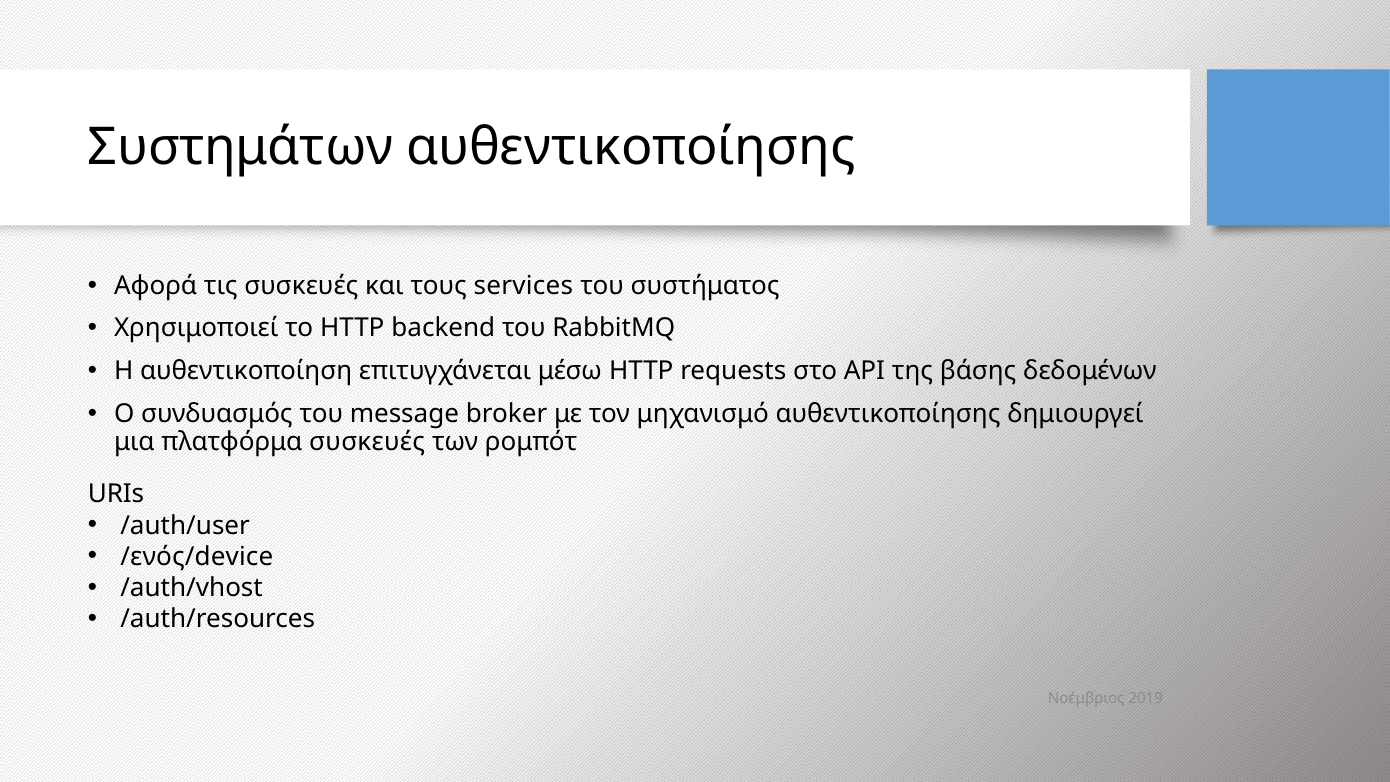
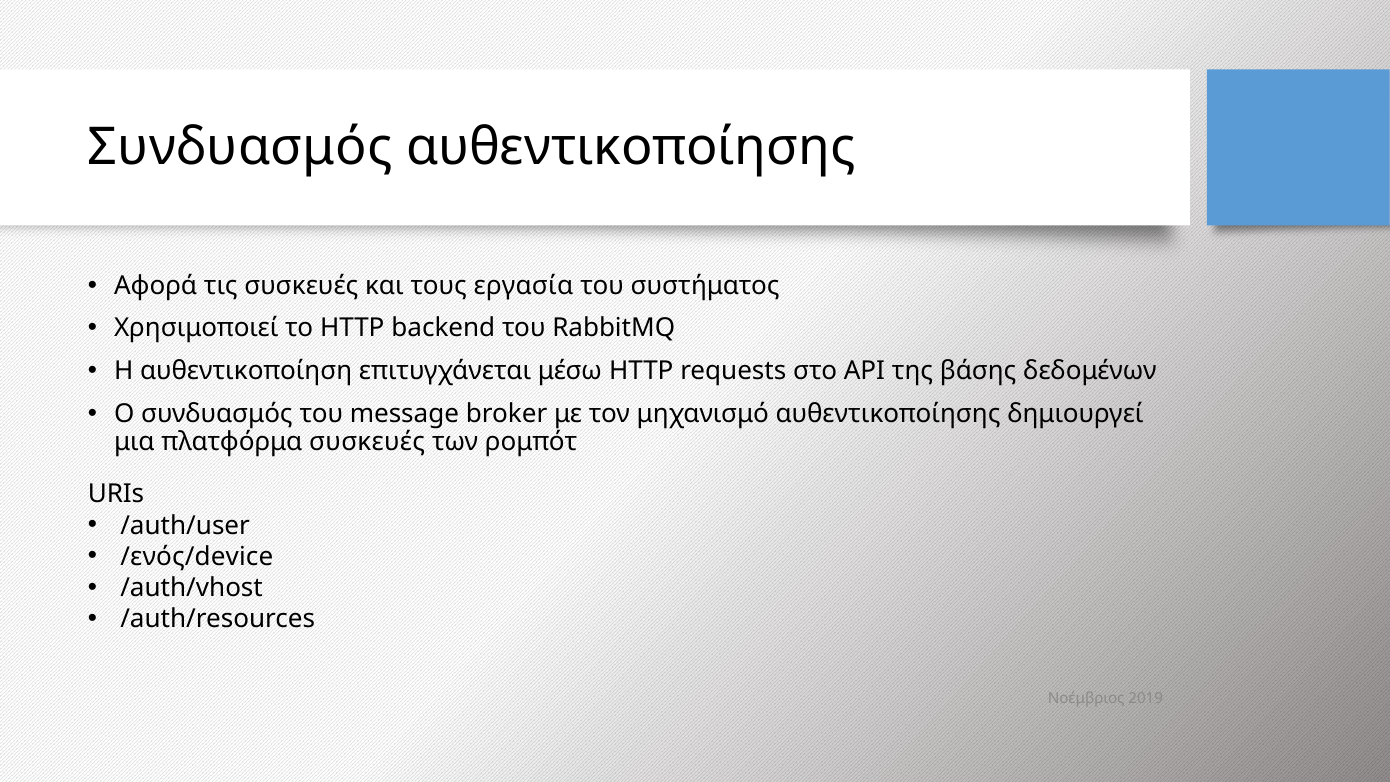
Συστημάτων: Συστημάτων -> Συνδυασμός (240, 147)
services: services -> εργασία (523, 286)
